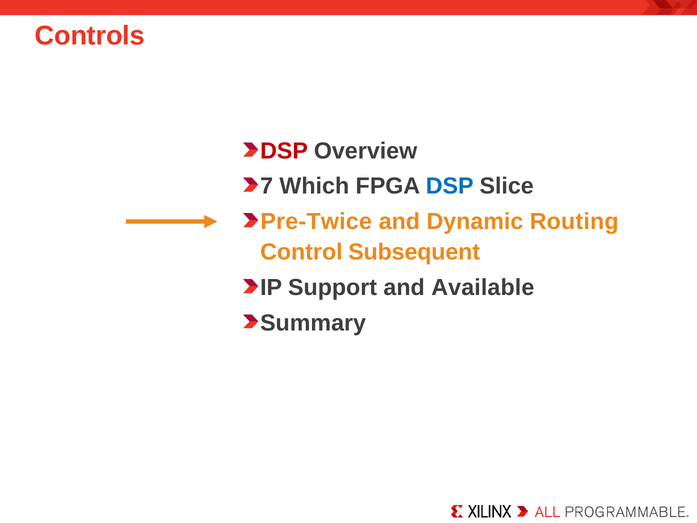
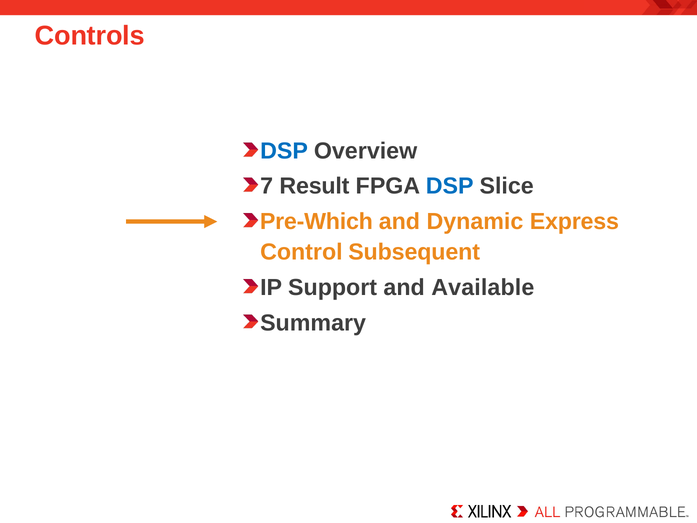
DSP colour: red -> blue (284, 151)
Which: Which -> Result (314, 186)
Pre-Twice: Pre-Twice -> Pre-Which (316, 222)
Routing: Routing -> Express (574, 222)
